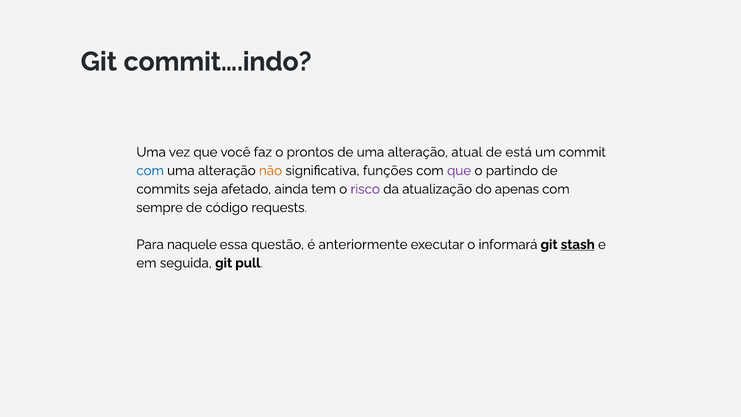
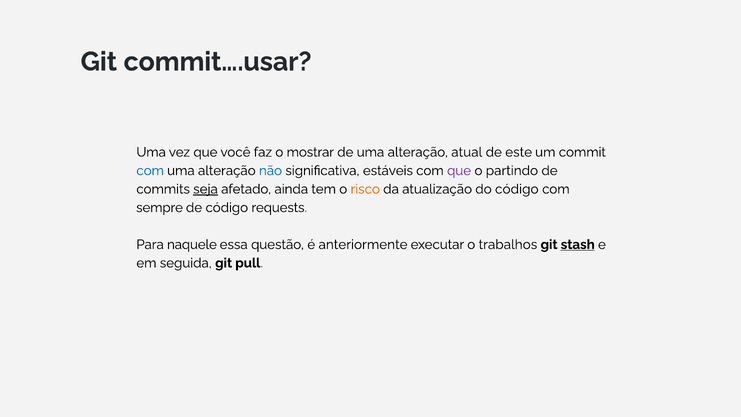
commit….indo: commit….indo -> commit….usar (217, 62)
prontos: prontos -> mostrar (310, 152)
está: está -> este (519, 152)
não colour: orange -> blue (270, 171)
funções: funções -> estáveis (388, 171)
seja underline: none -> present (205, 189)
risco colour: purple -> orange (365, 189)
do apenas: apenas -> código (517, 189)
informará: informará -> trabalhos (508, 244)
